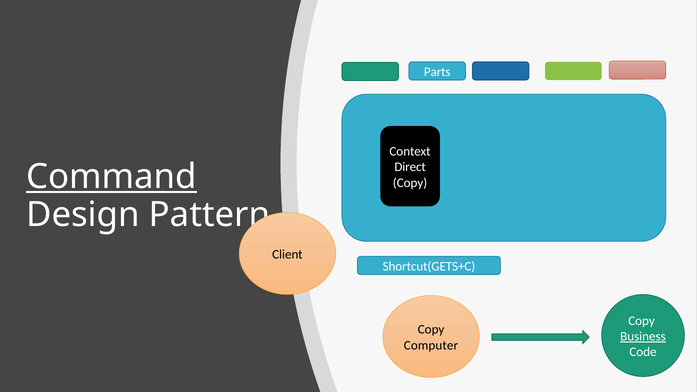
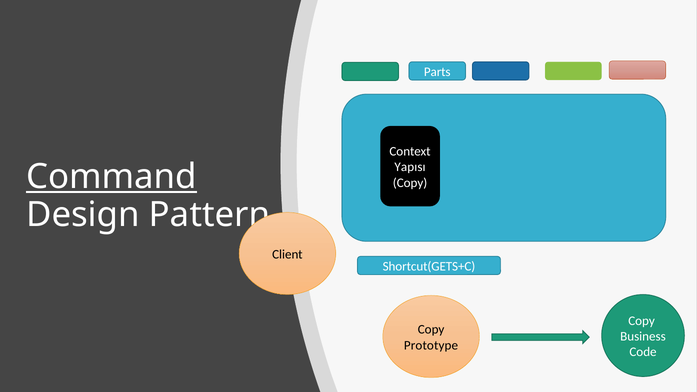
Direct: Direct -> Yapısı (410, 167)
Business underline: present -> none (643, 336)
Computer: Computer -> Prototype (431, 345)
